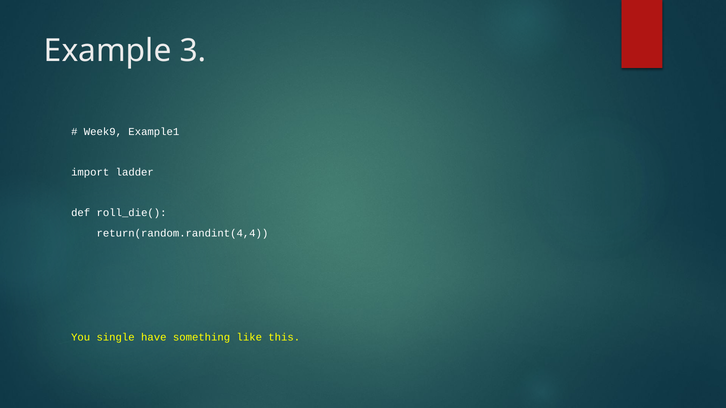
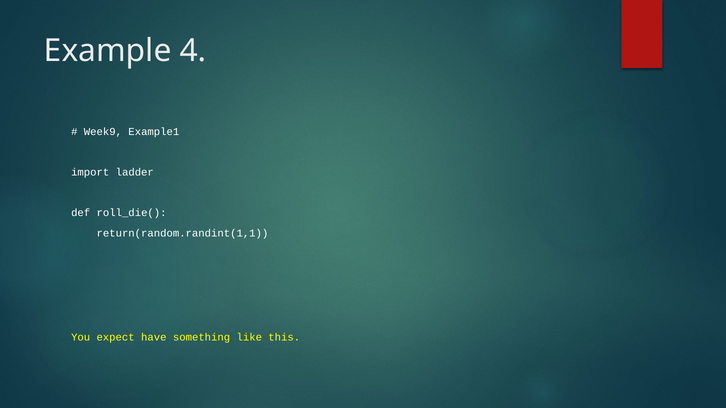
3: 3 -> 4 (193, 51)
return(random.randint(4,4: return(random.randint(4,4 -> return(random.randint(1,1 (182, 233)
single: single -> expect (116, 337)
